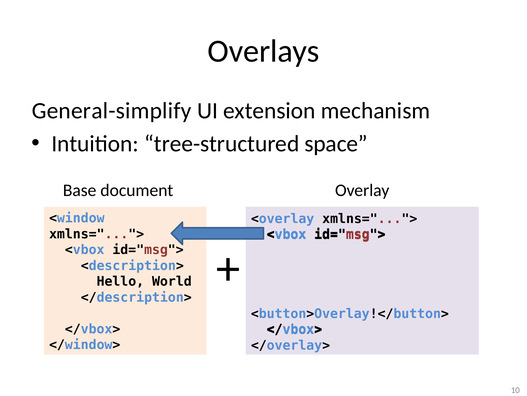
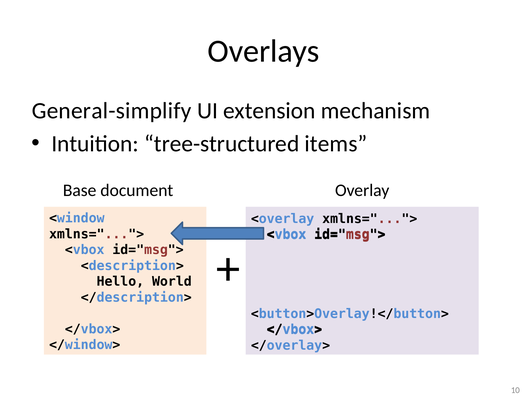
space: space -> items (336, 143)
